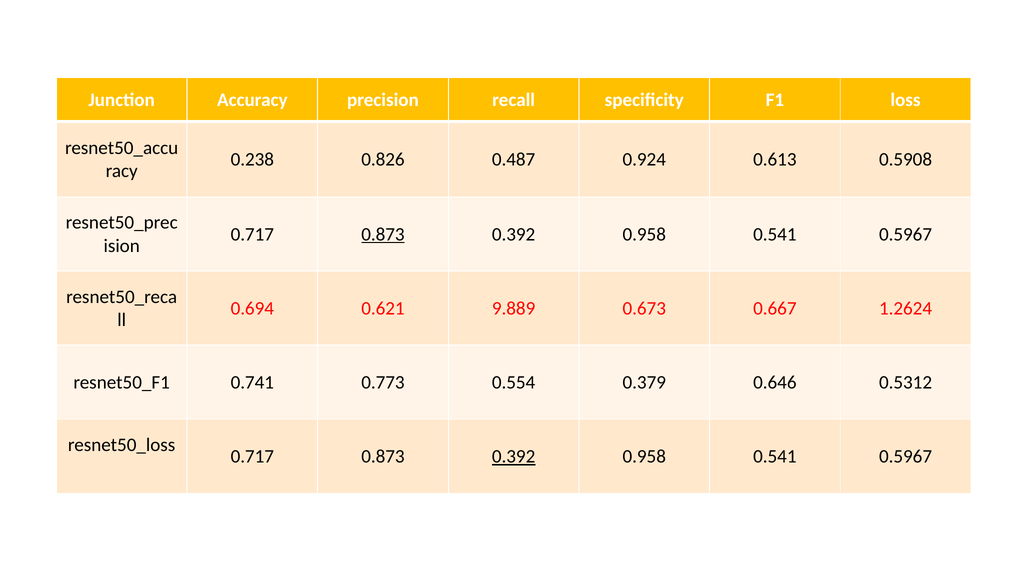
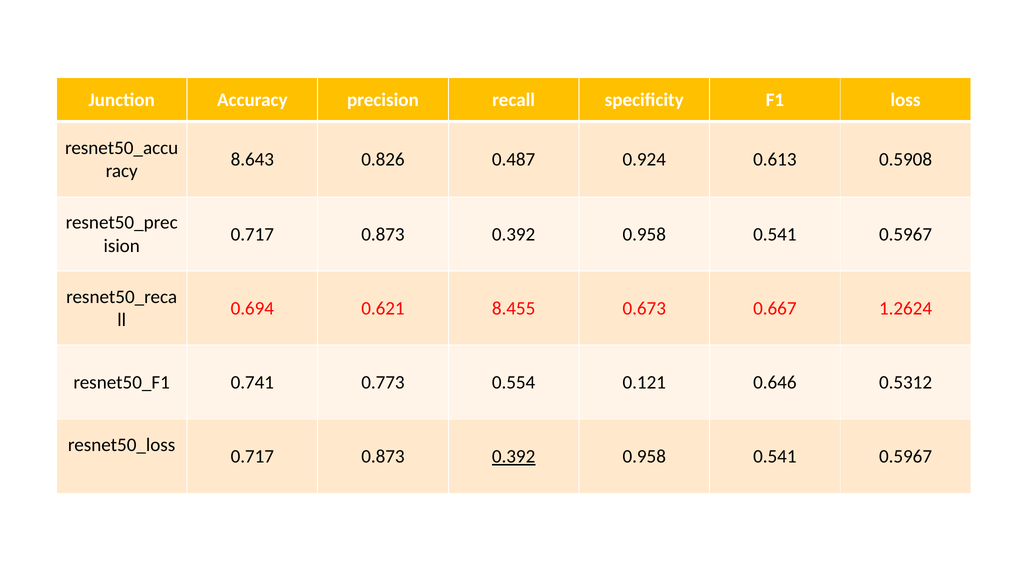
0.238: 0.238 -> 8.643 (252, 159)
0.873 underline: present -> none (383, 234)
9.889: 9.889 -> 8.455 (514, 308)
0.379: 0.379 -> 0.121 (644, 383)
